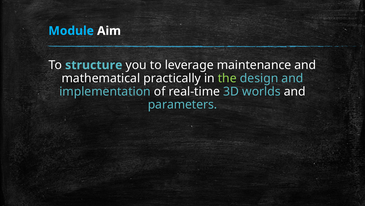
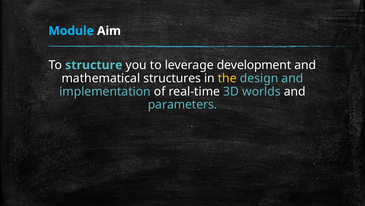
maintenance: maintenance -> development (254, 65)
practically: practically -> structures (172, 78)
the colour: light green -> yellow (227, 78)
